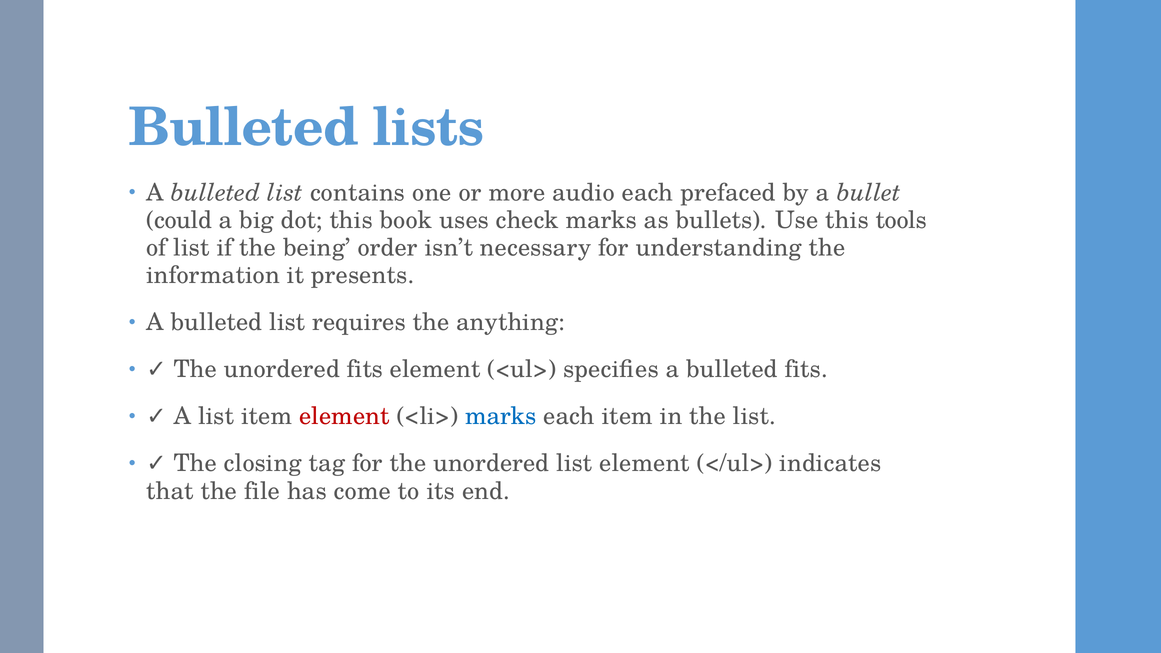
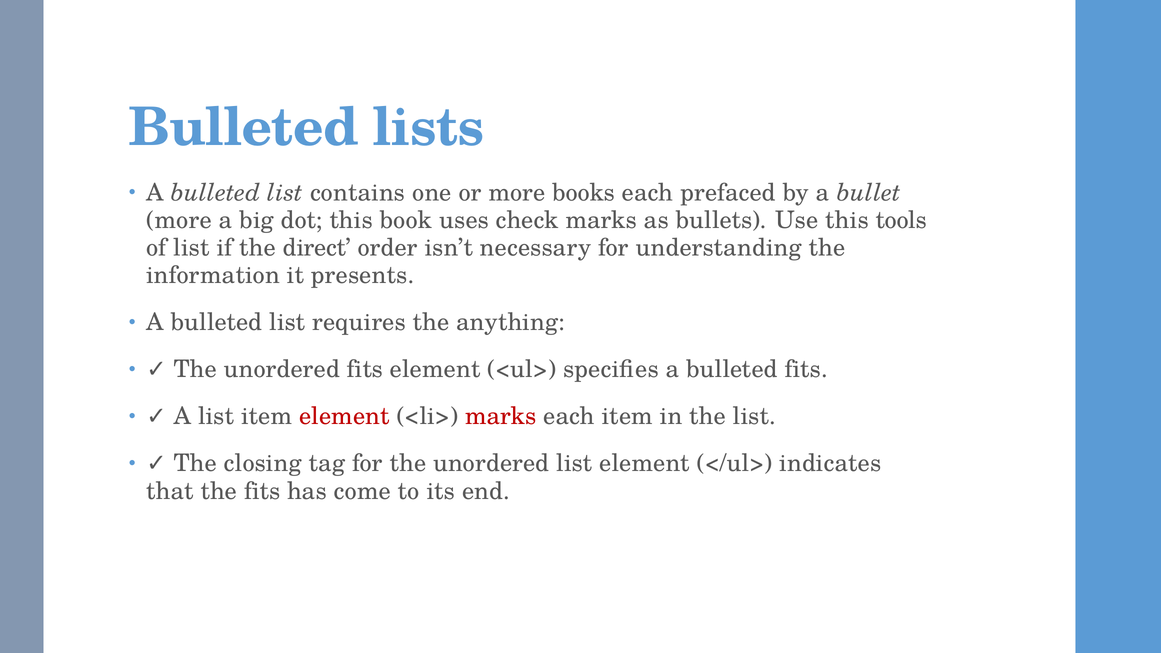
audio: audio -> books (584, 193)
could: could -> more (179, 220)
being: being -> direct (317, 248)
marks colour: blue -> red (501, 417)
the file: file -> fits (262, 491)
